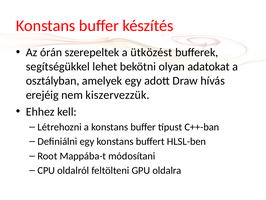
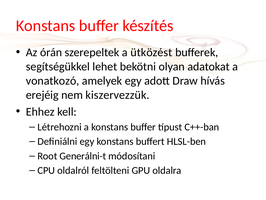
osztályban: osztályban -> vonatkozó (53, 81)
Mappába-t: Mappába-t -> Generálni-t (83, 156)
